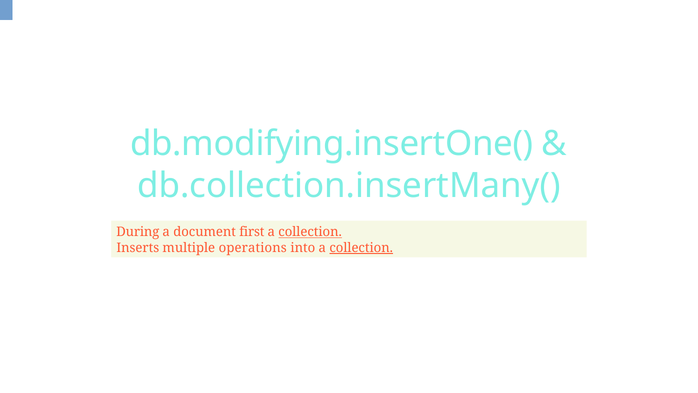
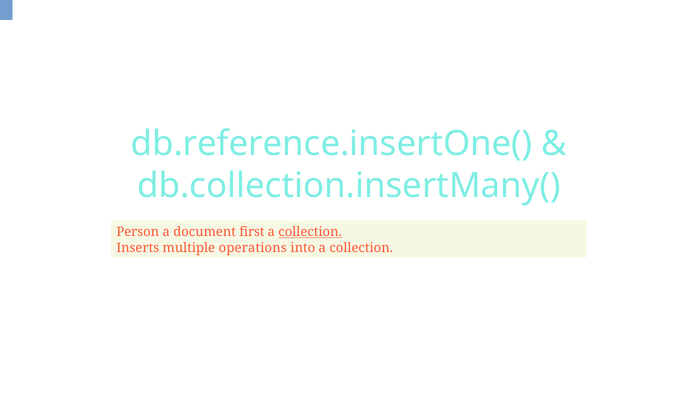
db.modifying.insertOne(: db.modifying.insertOne( -> db.reference.insertOne( (332, 144)
During: During -> Person (138, 232)
collection underline: present -> none (361, 248)
